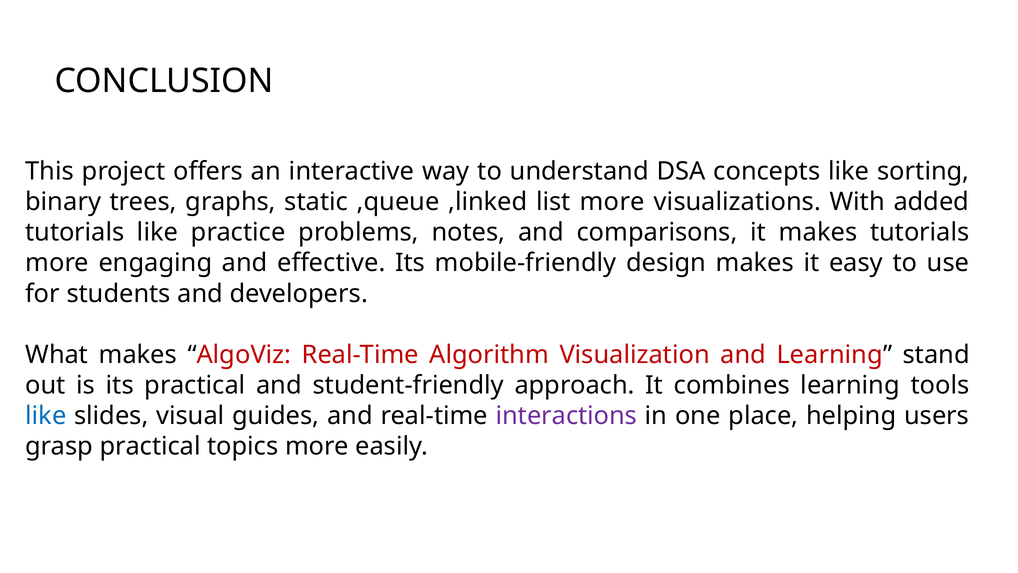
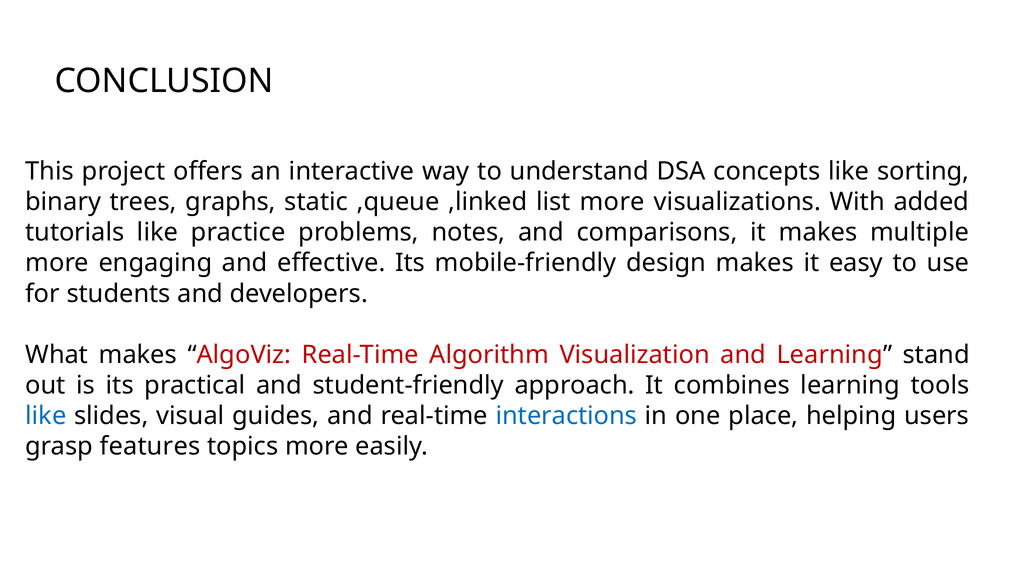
makes tutorials: tutorials -> multiple (920, 232)
interactions colour: purple -> blue (566, 416)
grasp practical: practical -> features (150, 446)
